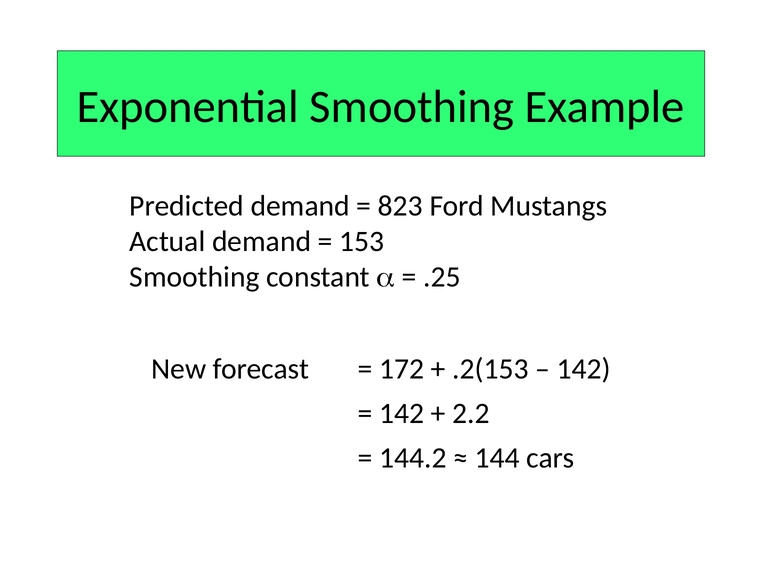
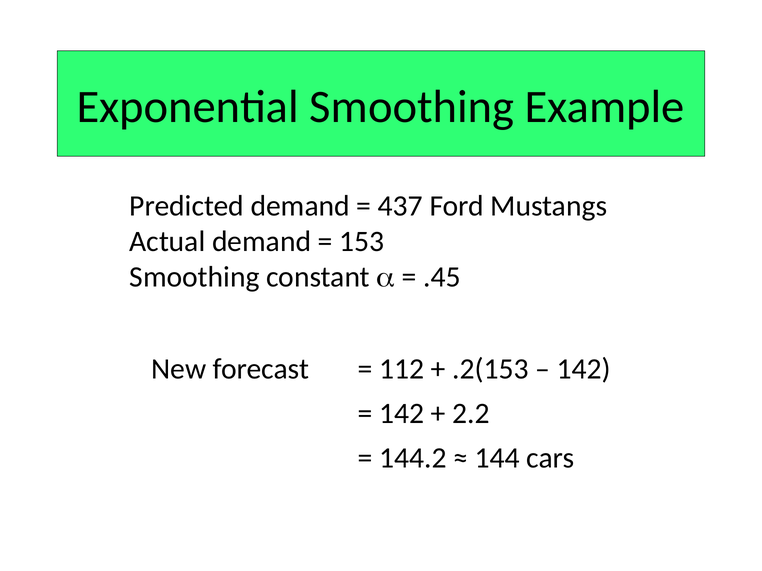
823: 823 -> 437 (400, 206)
.25: .25 -> .45 (442, 277)
172: 172 -> 112 (402, 369)
